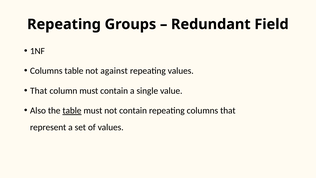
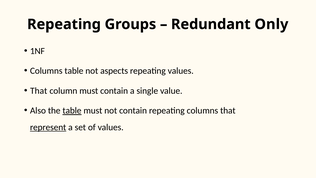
Field: Field -> Only (271, 24)
against: against -> aspects (114, 71)
represent underline: none -> present (48, 127)
